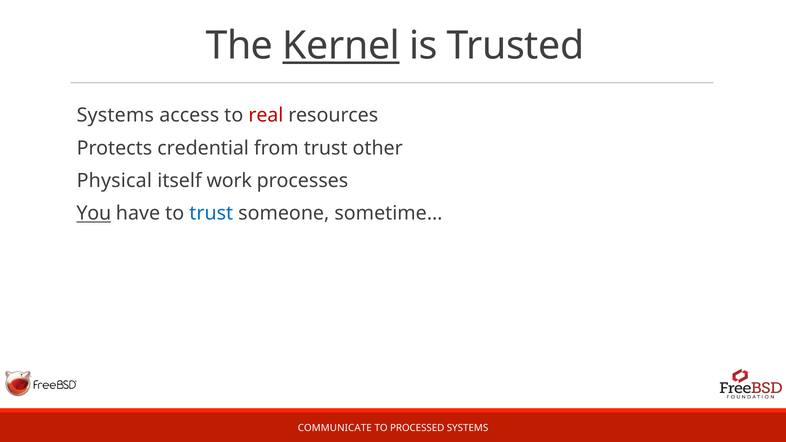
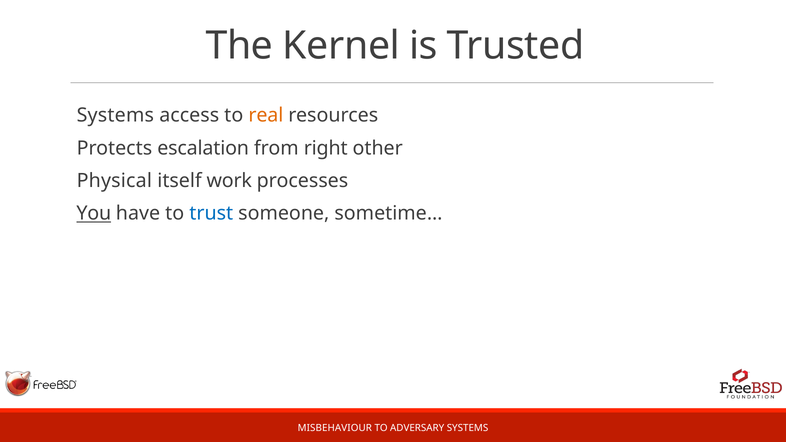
Kernel underline: present -> none (341, 46)
real colour: red -> orange (266, 115)
credential: credential -> escalation (203, 148)
from trust: trust -> right (326, 148)
COMMUNICATE: COMMUNICATE -> MISBEHAVIOUR (335, 428)
PROCESSED: PROCESSED -> ADVERSARY (417, 428)
